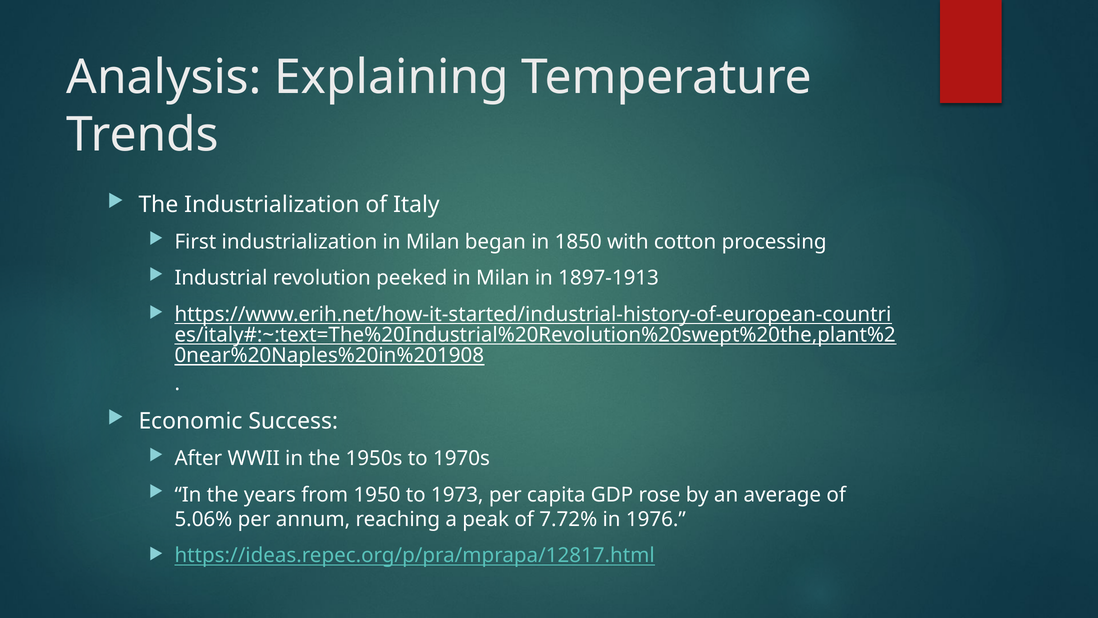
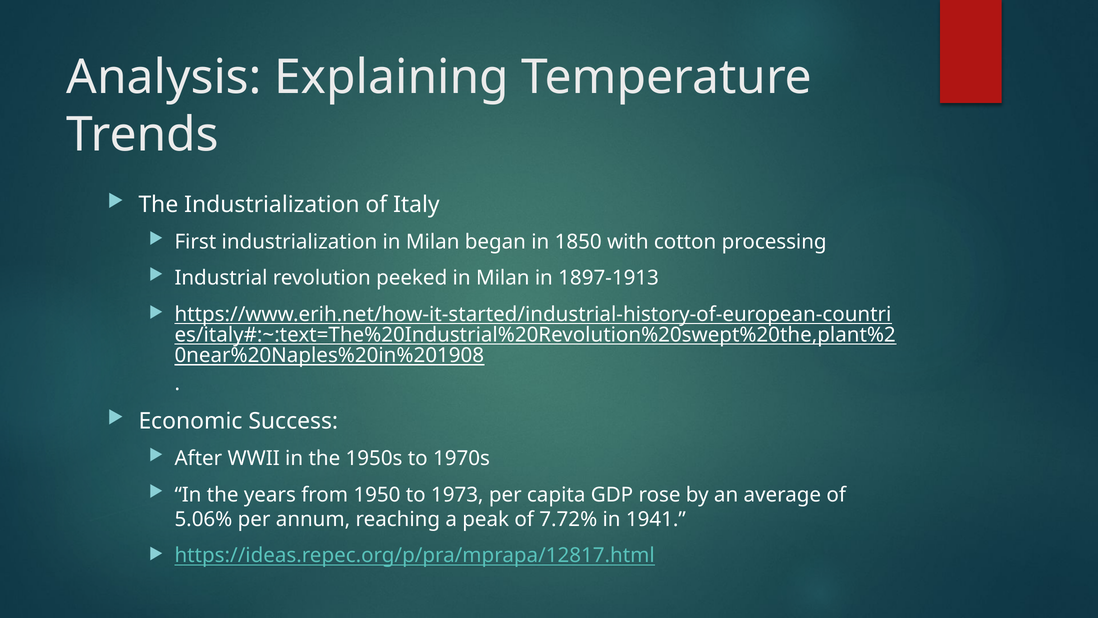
1976: 1976 -> 1941 (656, 519)
